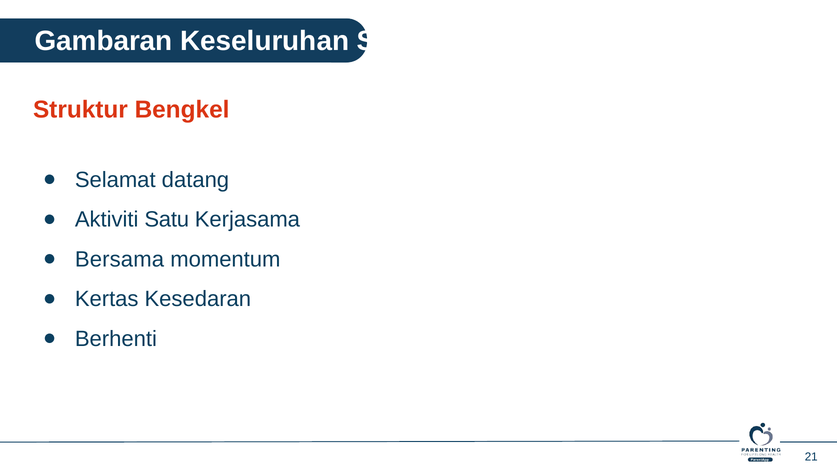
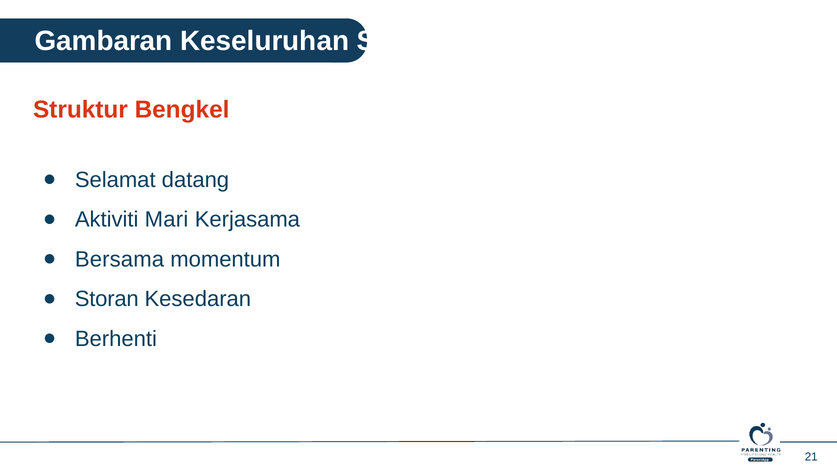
Satu: Satu -> Mari (167, 219)
Kertas: Kertas -> Storan (107, 299)
